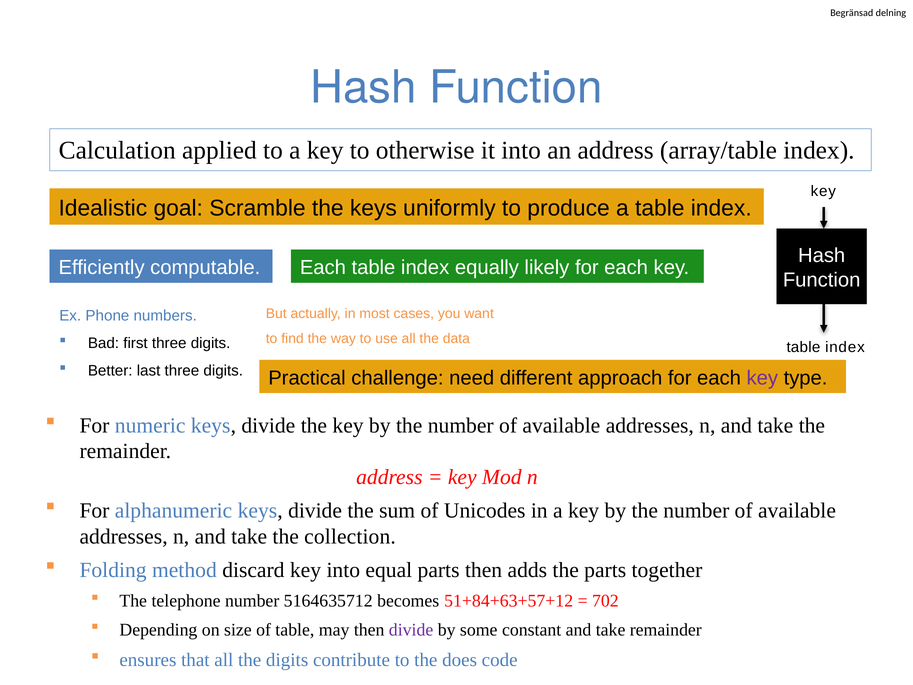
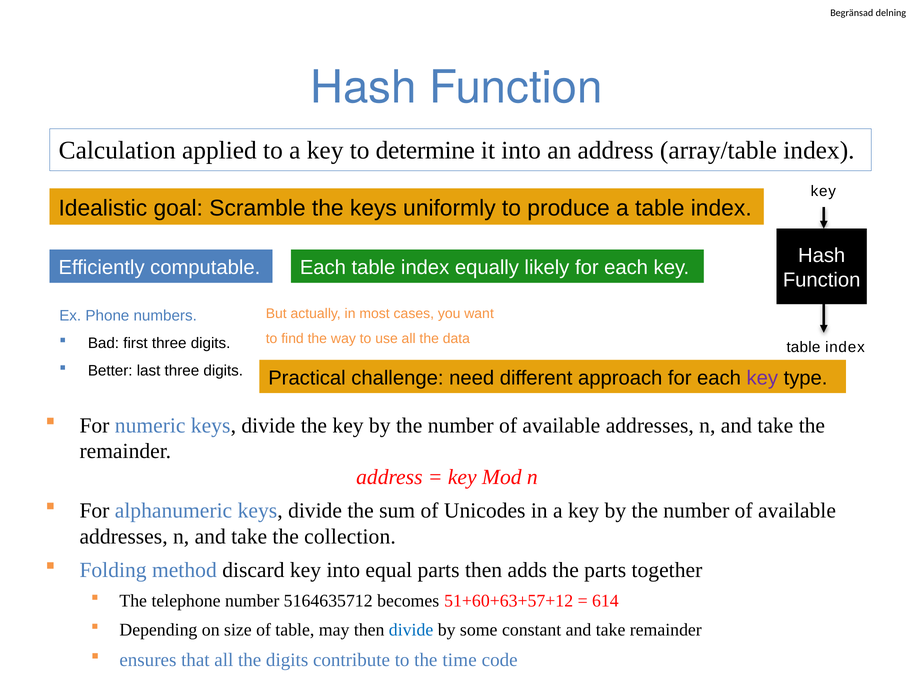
otherwise: otherwise -> determine (425, 150)
51+84+63+57+12: 51+84+63+57+12 -> 51+60+63+57+12 (509, 601)
702: 702 -> 614 (605, 601)
divide colour: purple -> blue (411, 630)
does: does -> time (460, 660)
